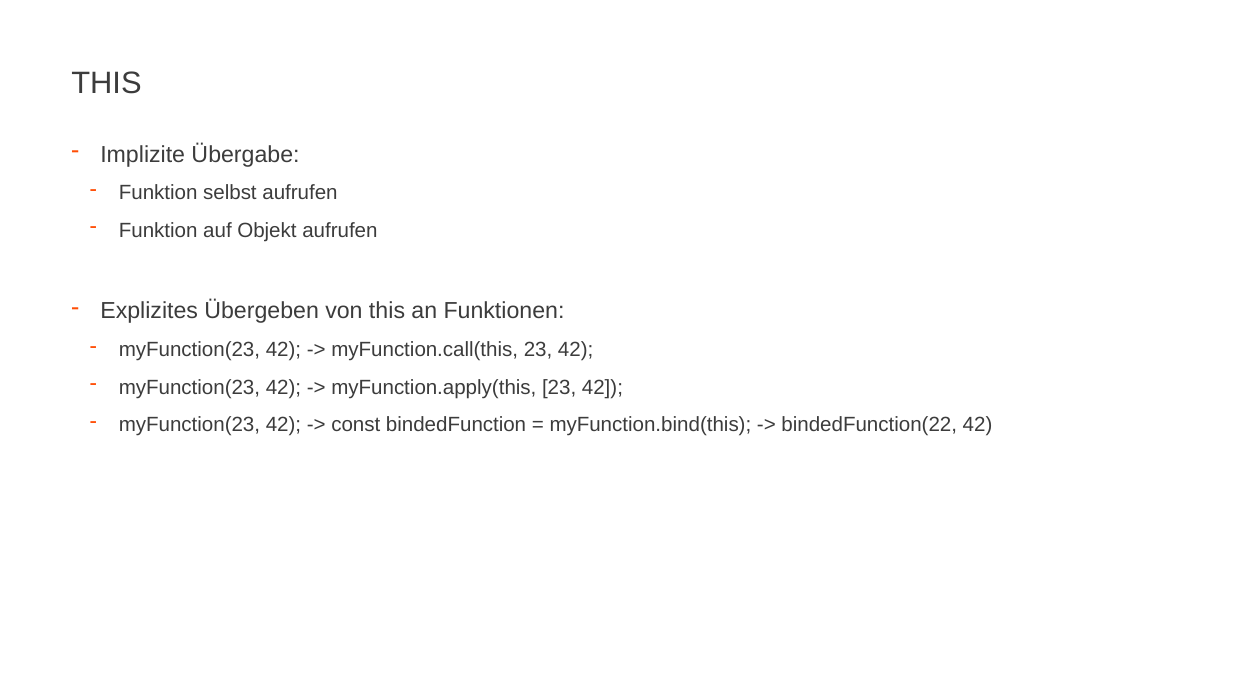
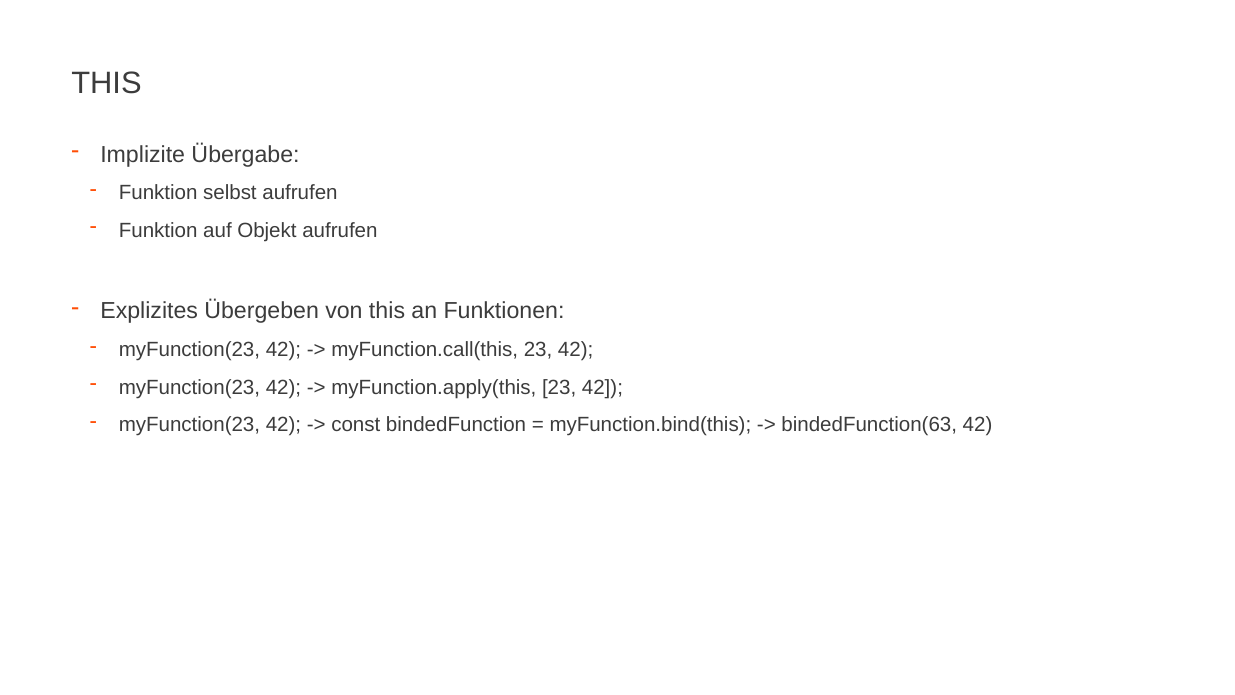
bindedFunction(22: bindedFunction(22 -> bindedFunction(63 (869, 424)
